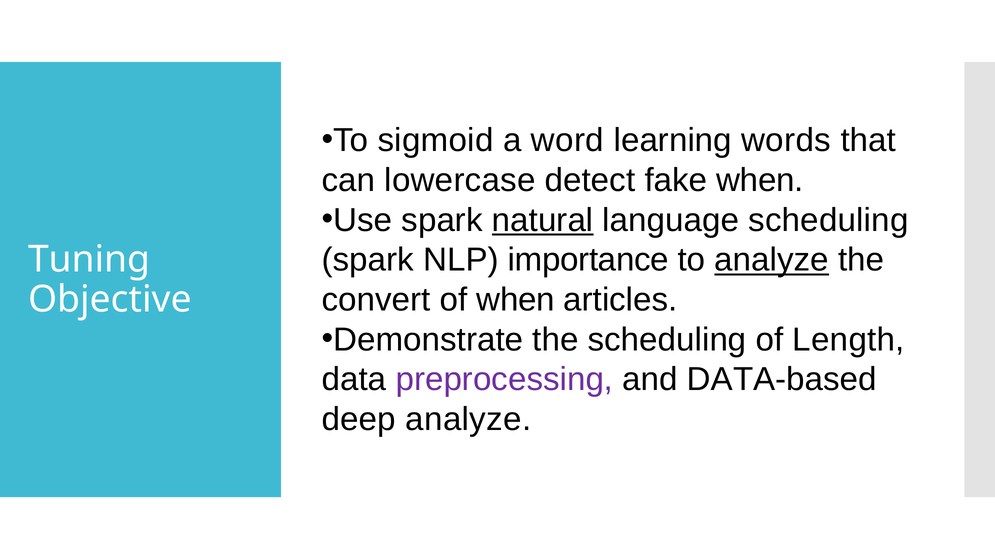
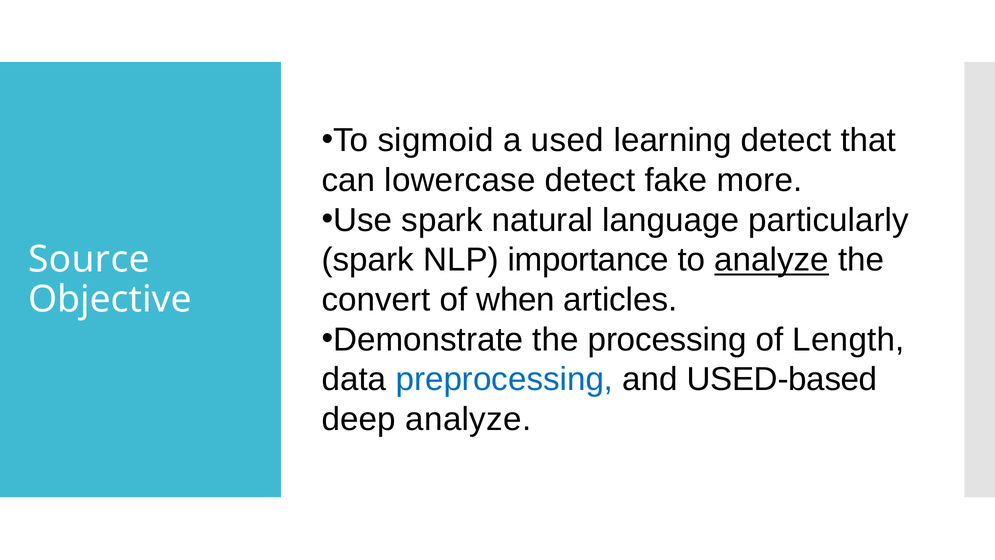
word: word -> used (567, 140)
learning words: words -> detect (786, 140)
fake when: when -> more (760, 180)
natural underline: present -> none (543, 220)
language scheduling: scheduling -> particularly (828, 220)
Tuning: Tuning -> Source (89, 259)
the scheduling: scheduling -> processing (667, 339)
preprocessing colour: purple -> blue (504, 379)
DATA-based: DATA-based -> USED-based (782, 379)
